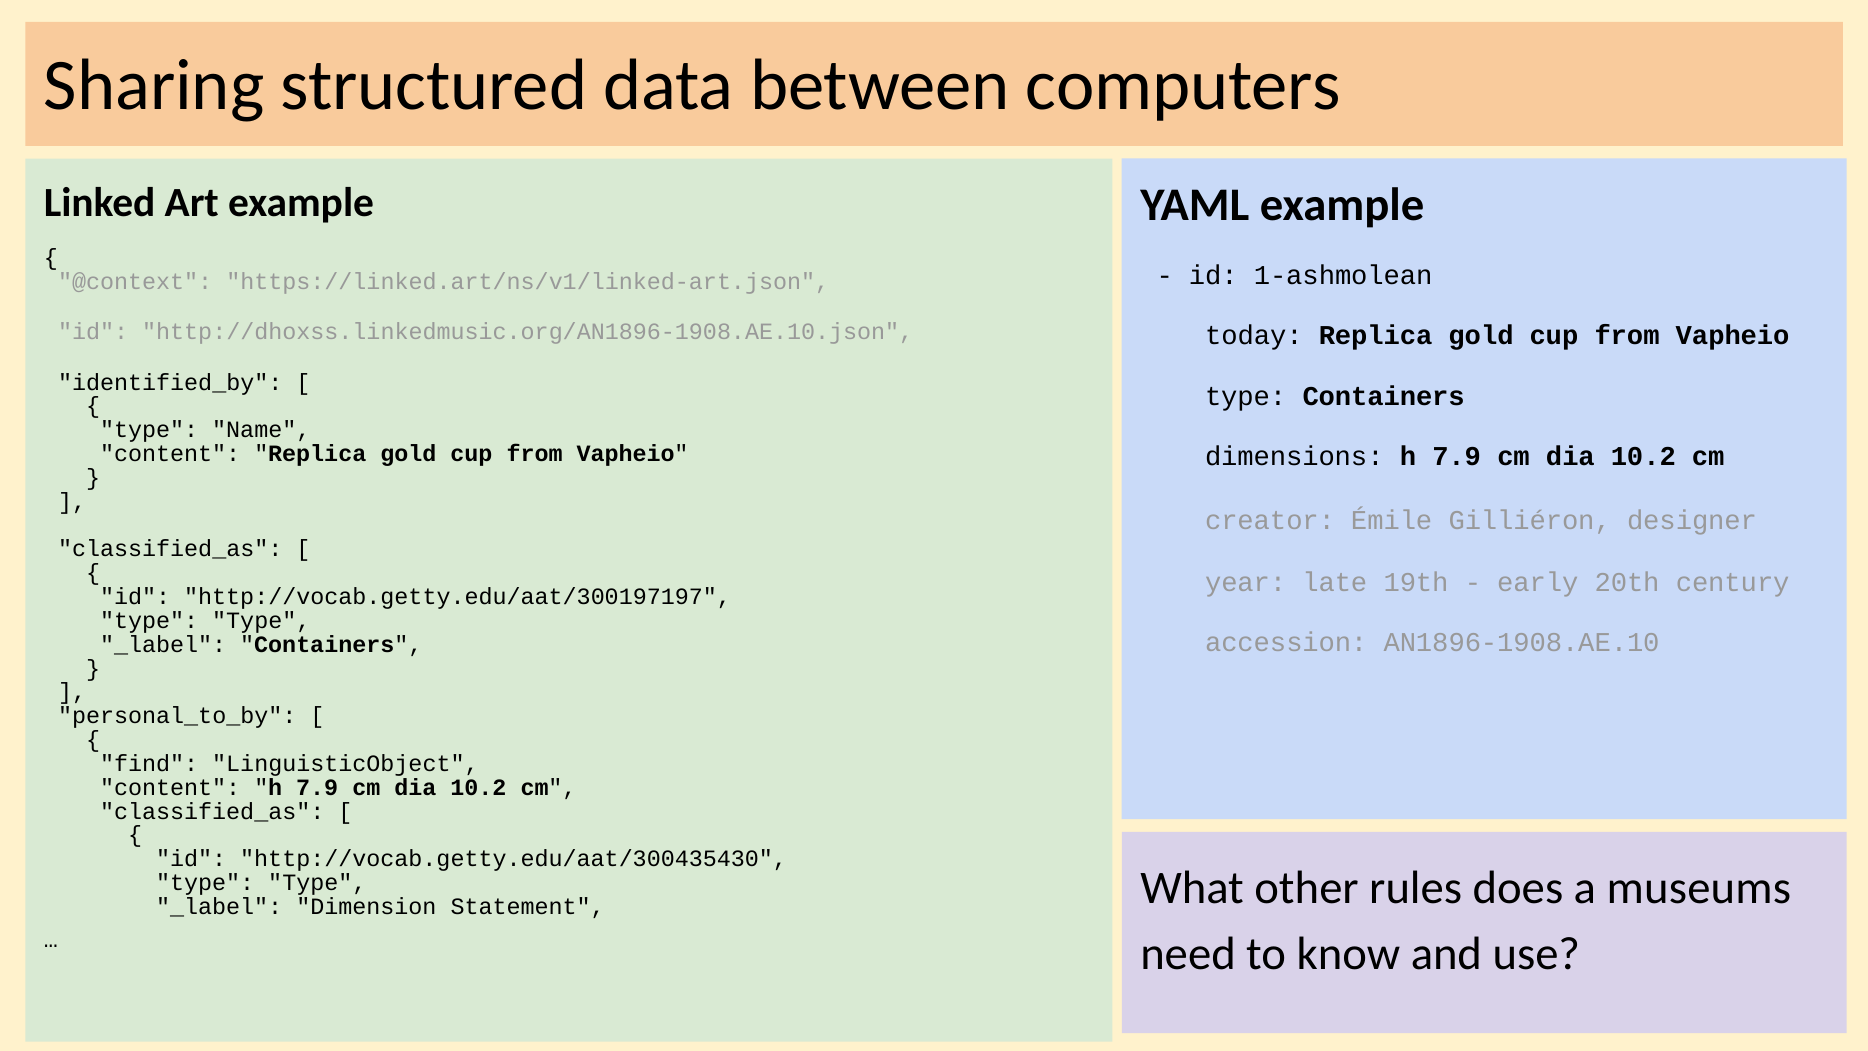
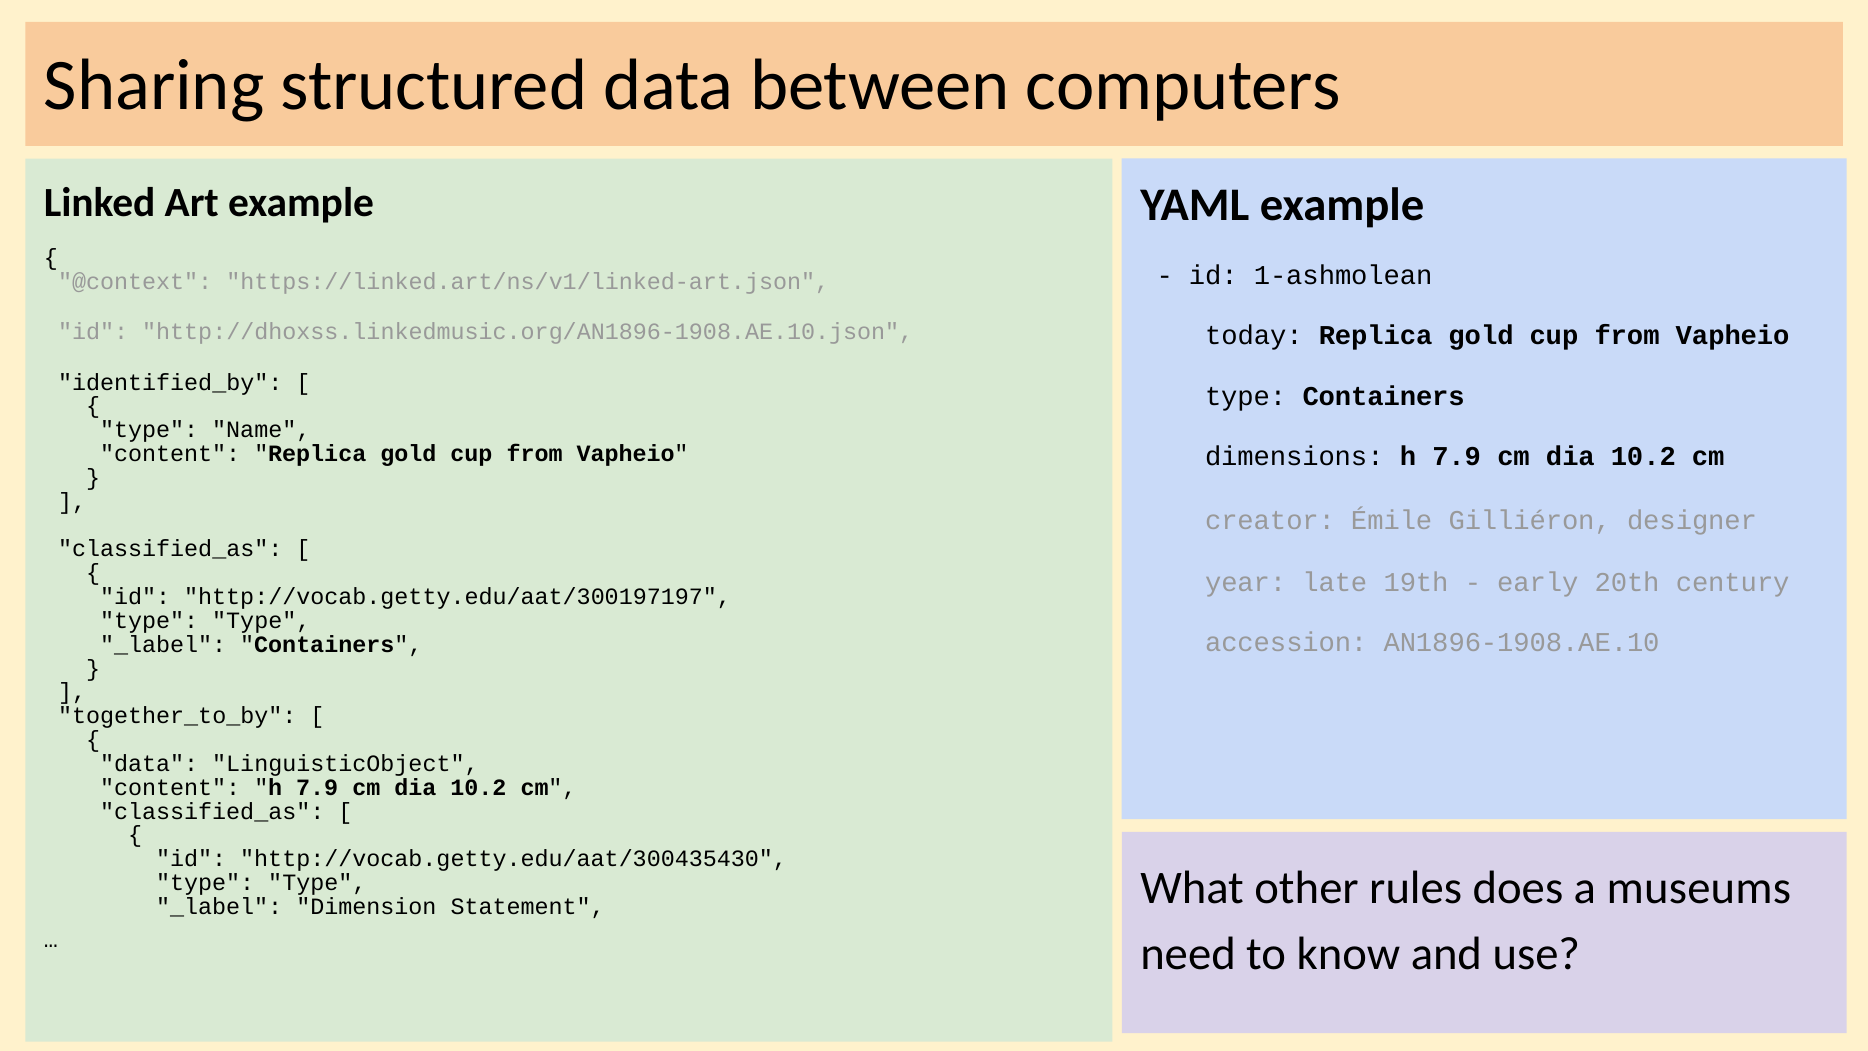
personal_to_by: personal_to_by -> together_to_by (177, 716)
find: find -> data (149, 764)
